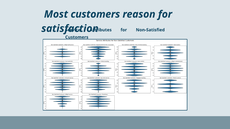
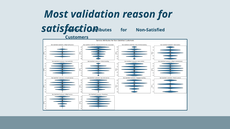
Most customers: customers -> validation (95, 14)
